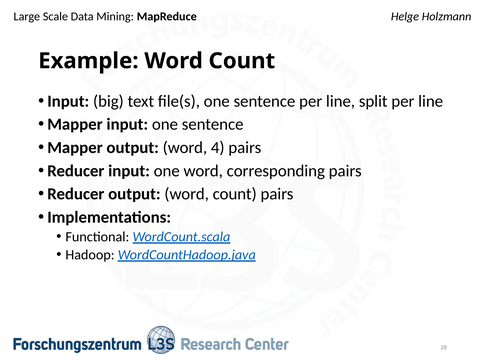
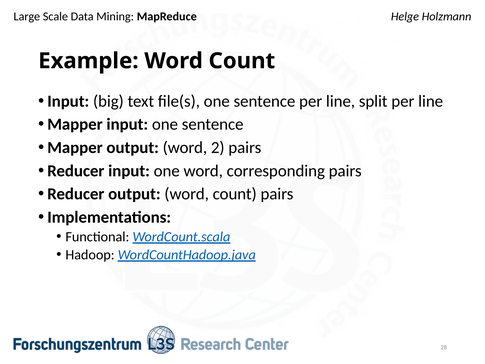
4: 4 -> 2 (218, 148)
